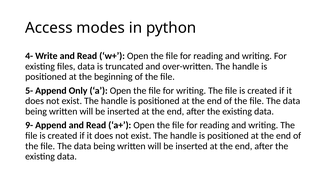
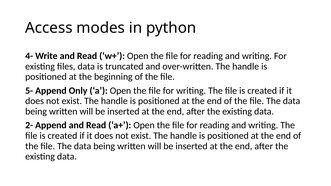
9-: 9- -> 2- (29, 125)
